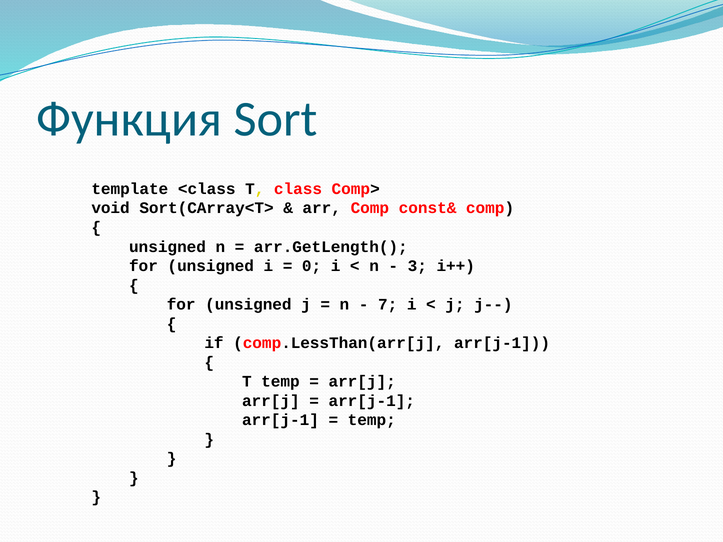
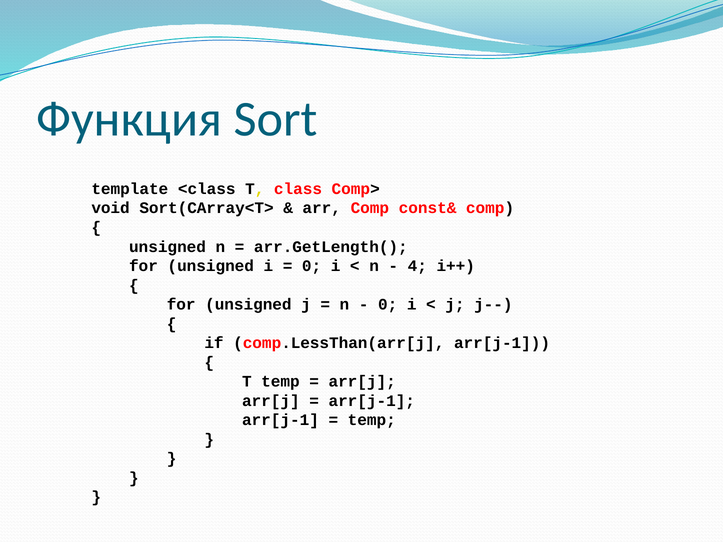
3: 3 -> 4 (417, 266)
7: 7 -> 0 (388, 305)
